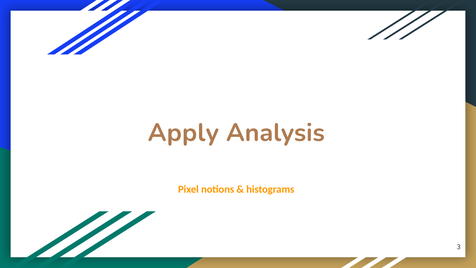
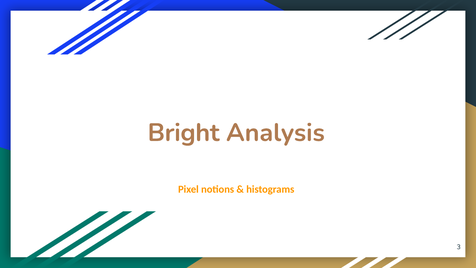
Apply: Apply -> Bright (184, 133)
